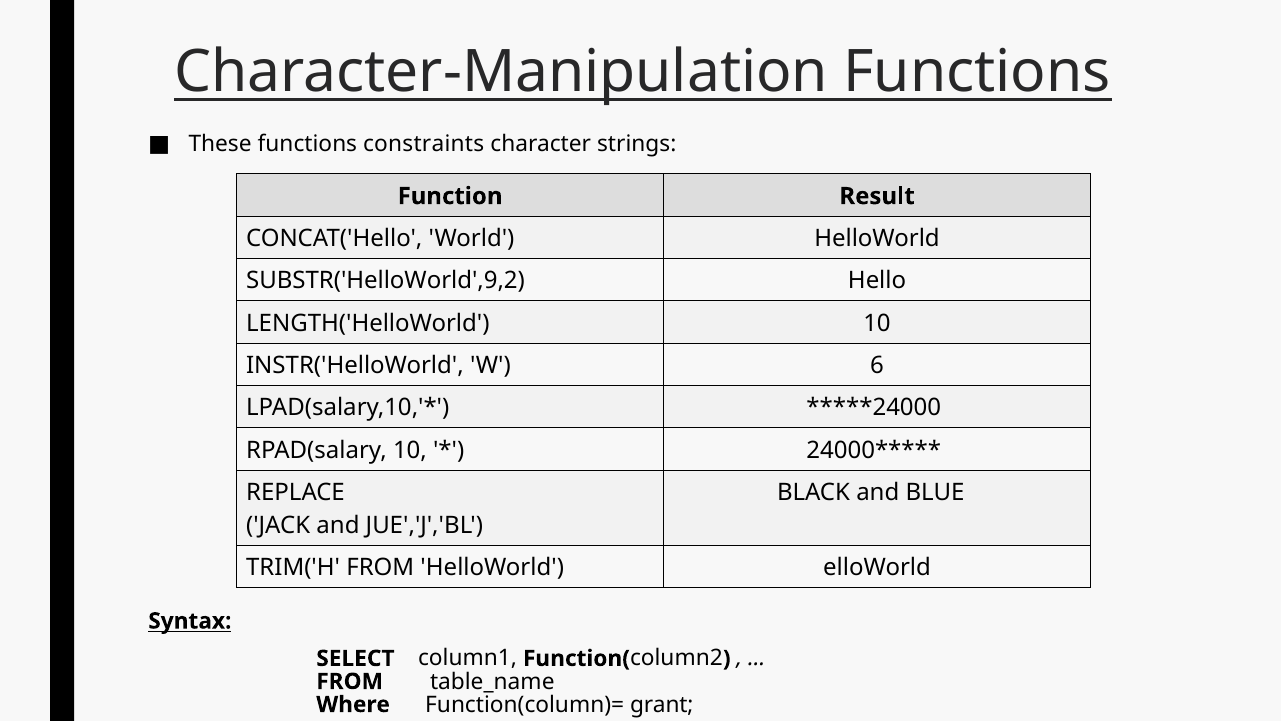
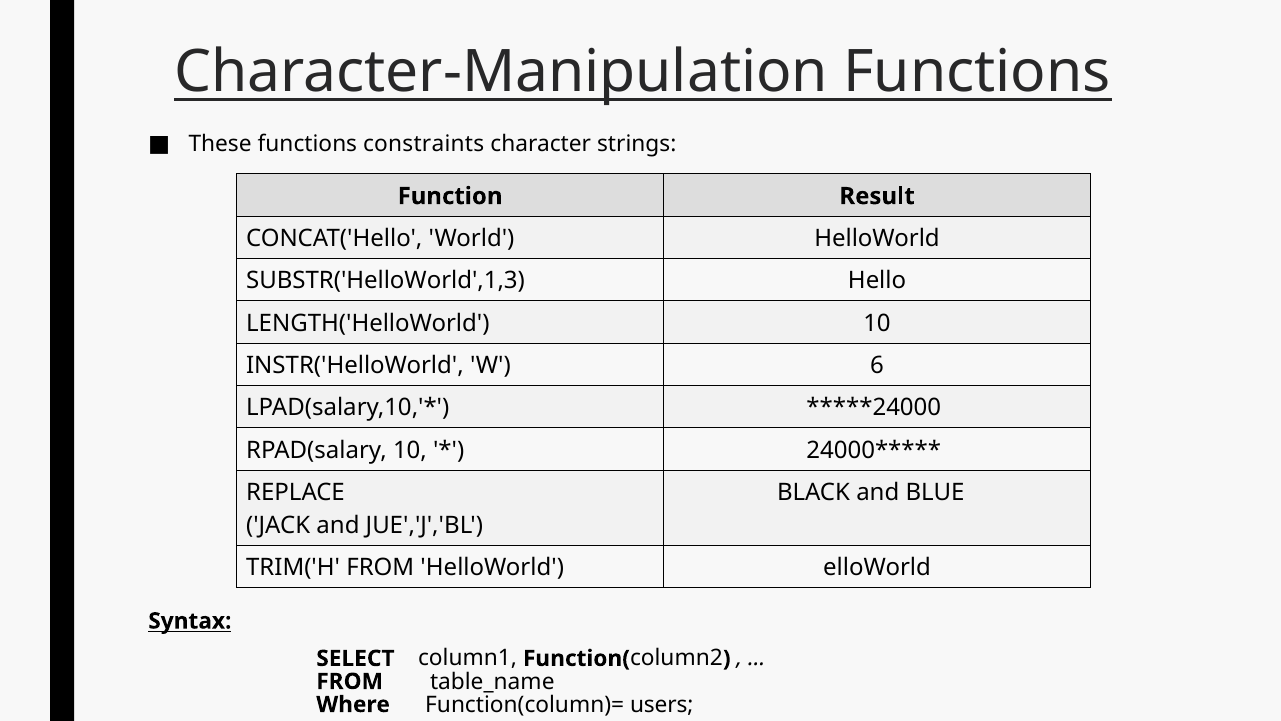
SUBSTR('HelloWorld',9,2: SUBSTR('HelloWorld',9,2 -> SUBSTR('HelloWorld',1,3 (386, 281)
grant: grant -> users (662, 704)
